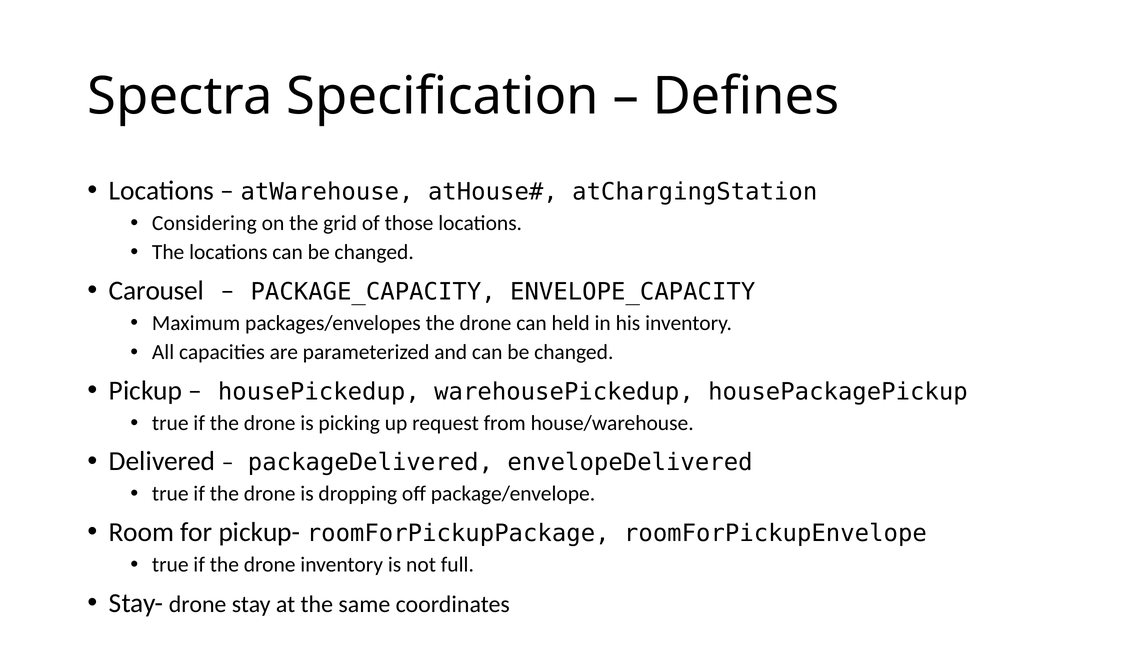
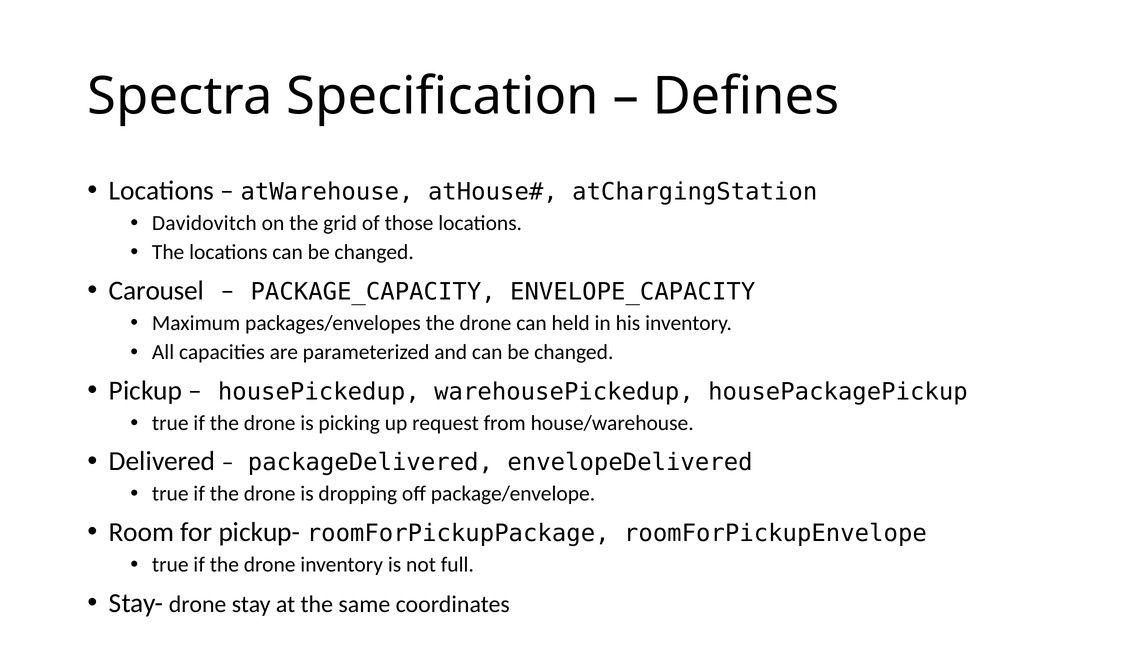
Considering: Considering -> Davidovitch (204, 223)
